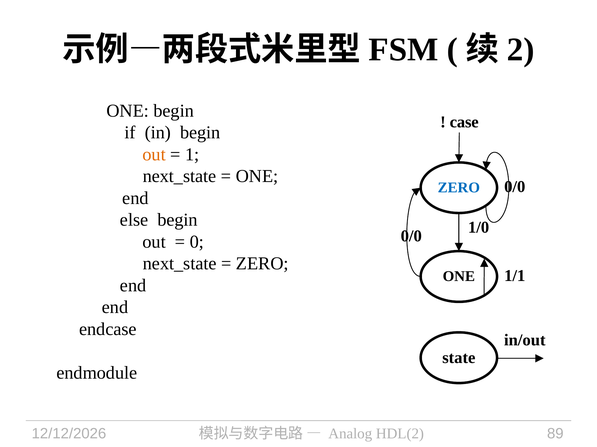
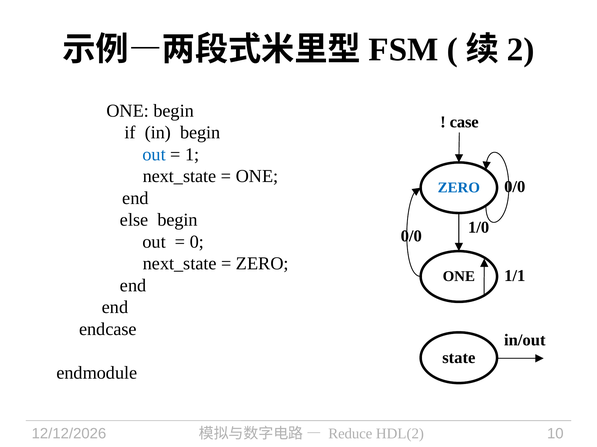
out colour: orange -> blue (154, 155)
Analog: Analog -> Reduce (350, 434)
89: 89 -> 10 (555, 434)
